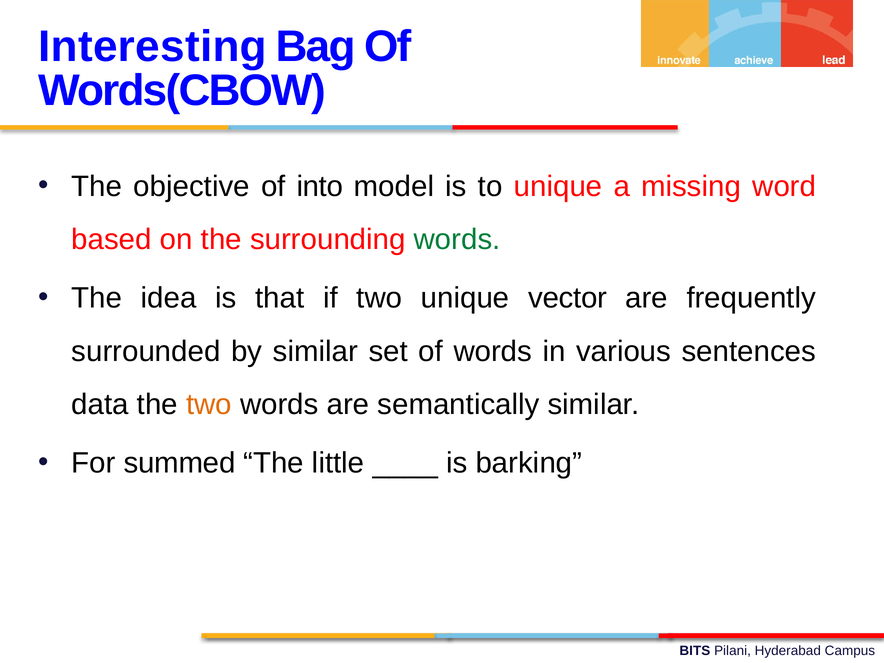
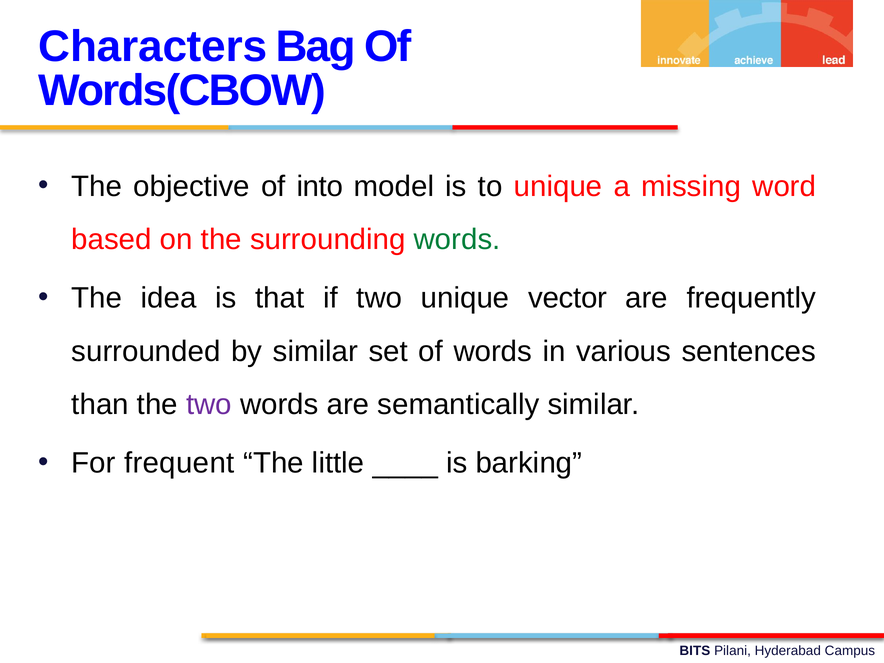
Interesting: Interesting -> Characters (153, 47)
data: data -> than (100, 404)
two colour: orange -> purple (209, 404)
summed: summed -> frequent (179, 463)
